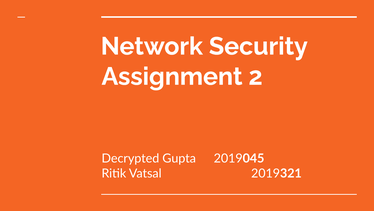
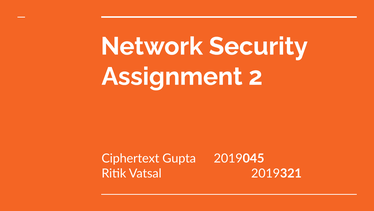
Decrypted: Decrypted -> Ciphertext (130, 158)
